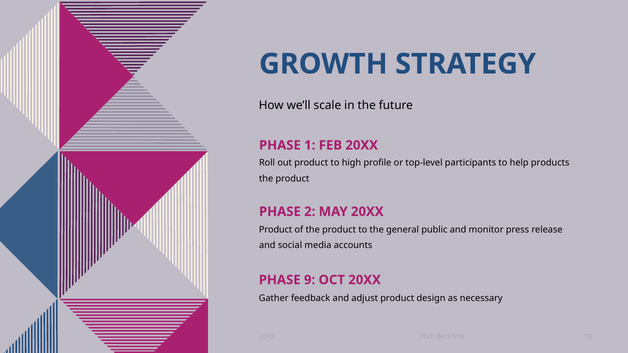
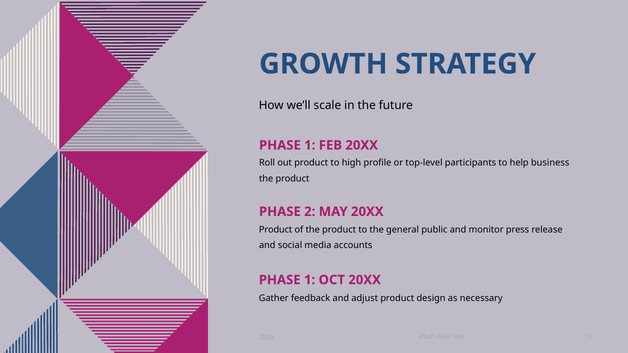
products: products -> business (550, 163)
9: 9 -> 1 (310, 280)
